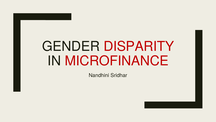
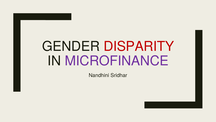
MICROFINANCE colour: red -> purple (117, 61)
